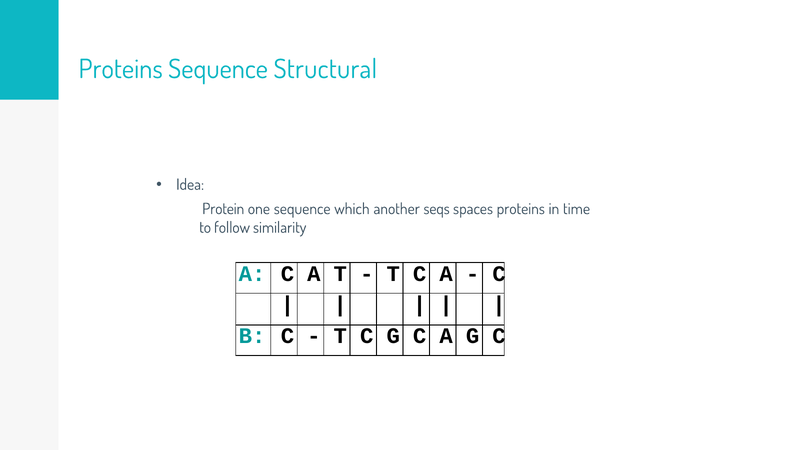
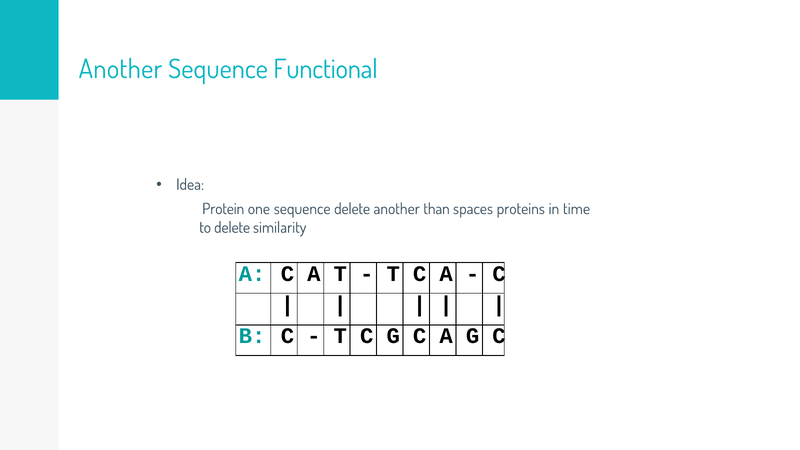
Proteins: Proteins -> Another (121, 69)
Structural: Structural -> Functional (325, 69)
sequence which: which -> delete (352, 209)
seqs: seqs -> than (437, 209)
to follow: follow -> delete (232, 228)
